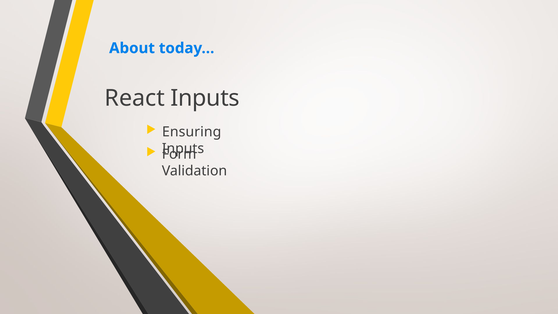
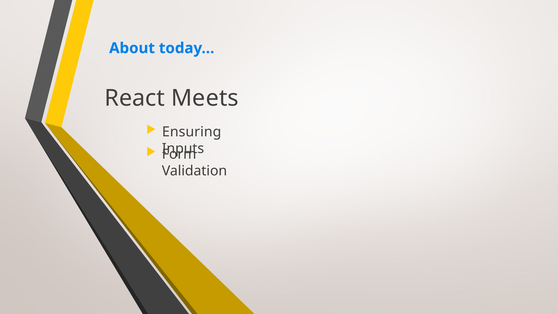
React Inputs: Inputs -> Meets (205, 98)
